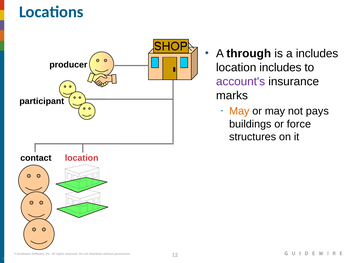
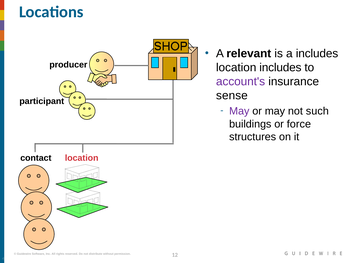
through: through -> relevant (249, 54)
marks: marks -> sense (232, 96)
May colour: orange -> purple (239, 111)
pays: pays -> such (317, 111)
